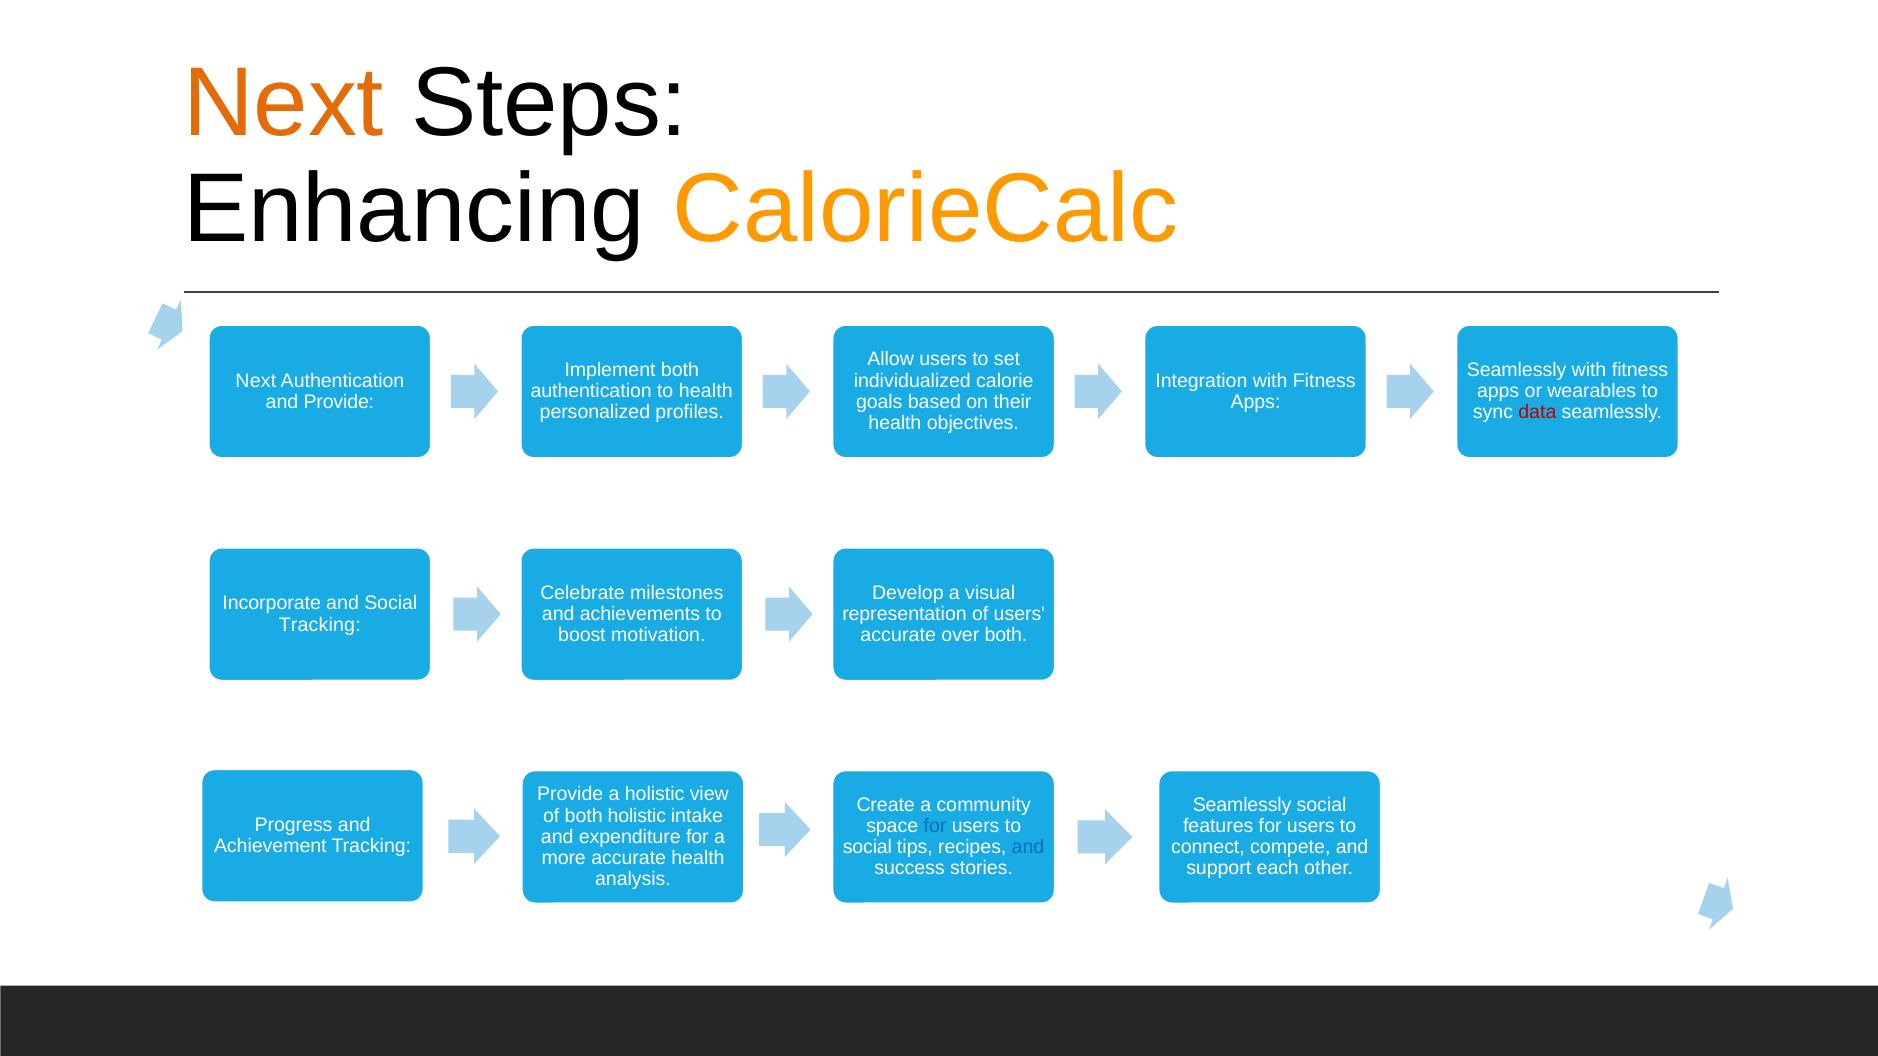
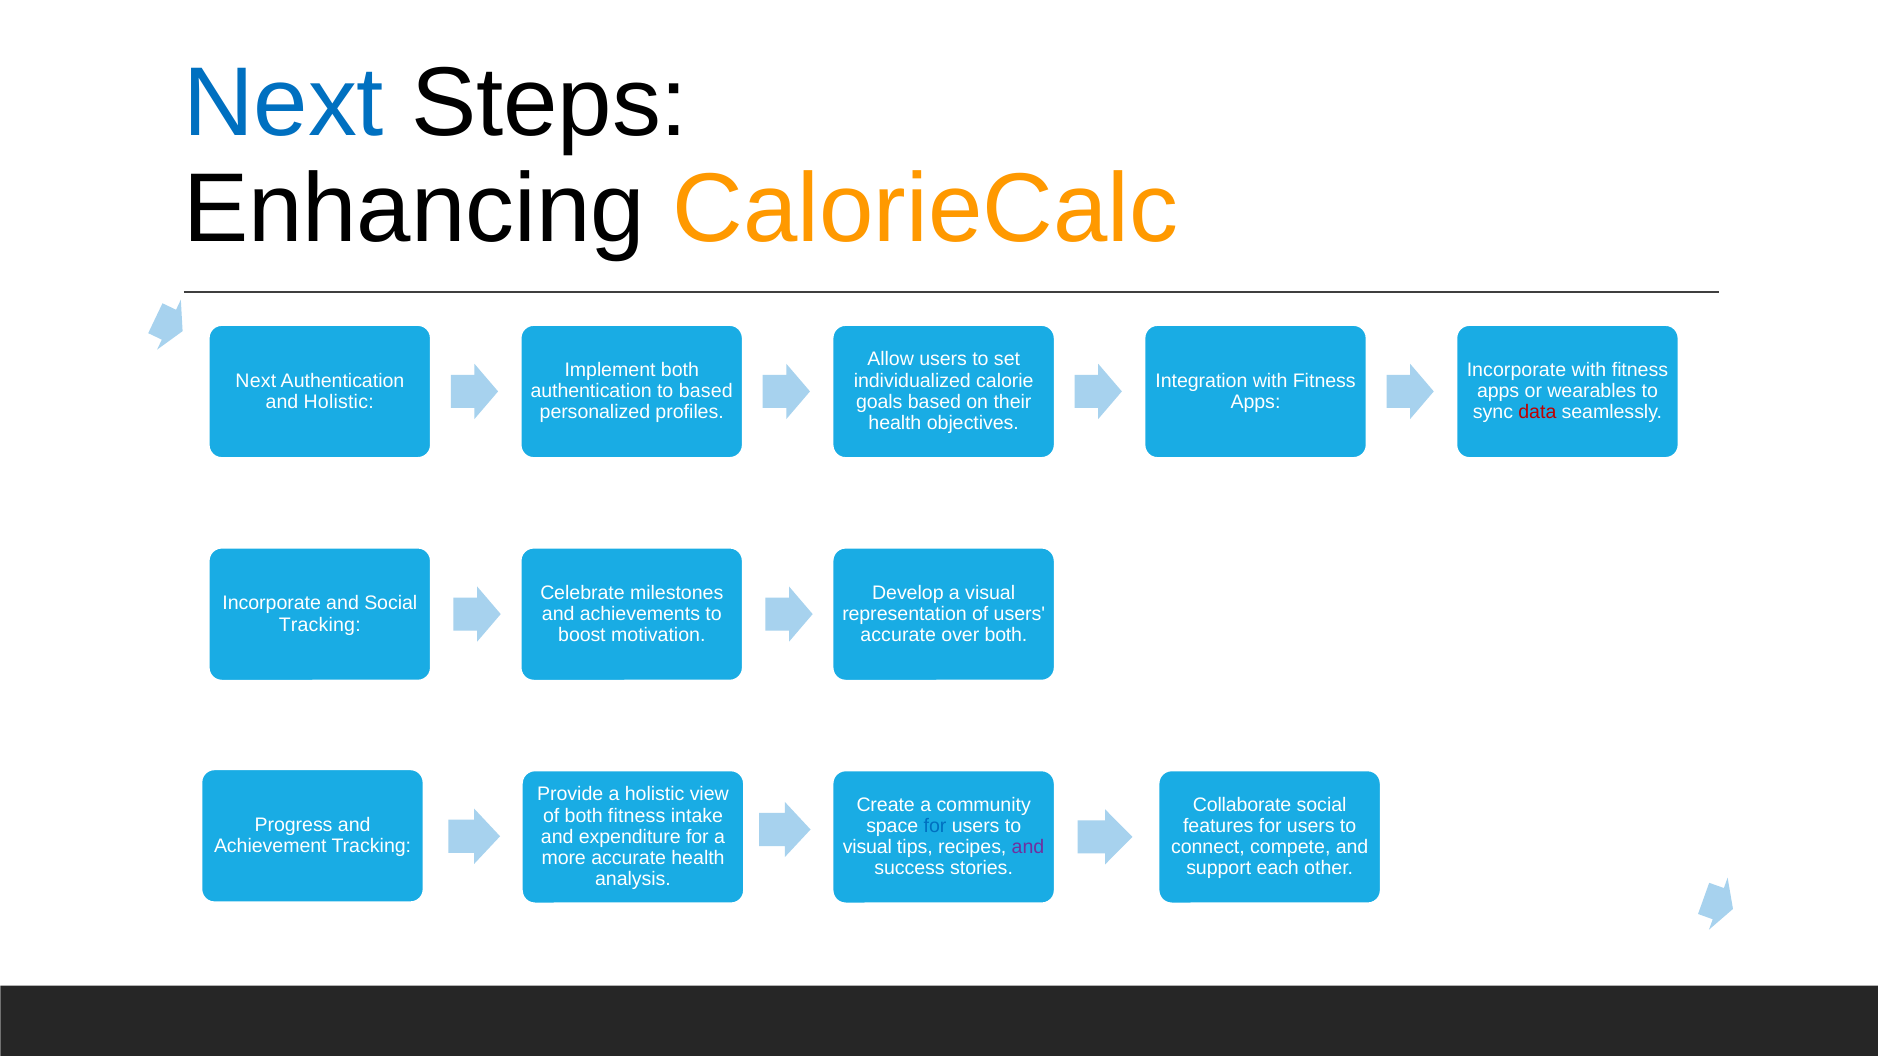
Next colour: orange -> blue (284, 103)
Seamlessly: Seamlessly -> Incorporate (1517, 370)
to health: health -> based (706, 391)
and Provide: Provide -> Holistic (339, 402)
Seamlessly: Seamlessly -> Collaborate (1242, 805)
both holistic: holistic -> fitness (637, 816)
social: social -> visual (867, 848)
and colour: blue -> purple (1028, 848)
